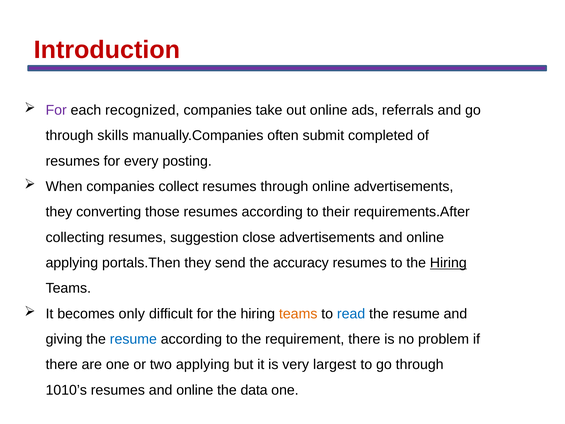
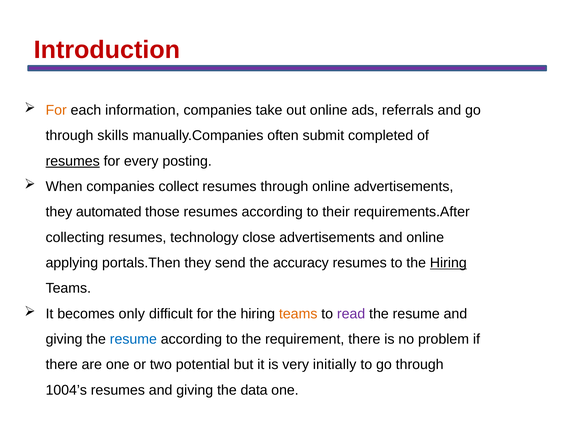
For colour: purple -> orange (56, 110)
recognized: recognized -> information (142, 110)
resumes underline: none -> present (73, 161)
converting: converting -> automated (109, 212)
suggestion: suggestion -> technology (204, 237)
read colour: blue -> purple (351, 314)
two applying: applying -> potential (203, 364)
largest: largest -> initially (335, 364)
1010’s: 1010’s -> 1004’s (66, 390)
resumes and online: online -> giving (195, 390)
